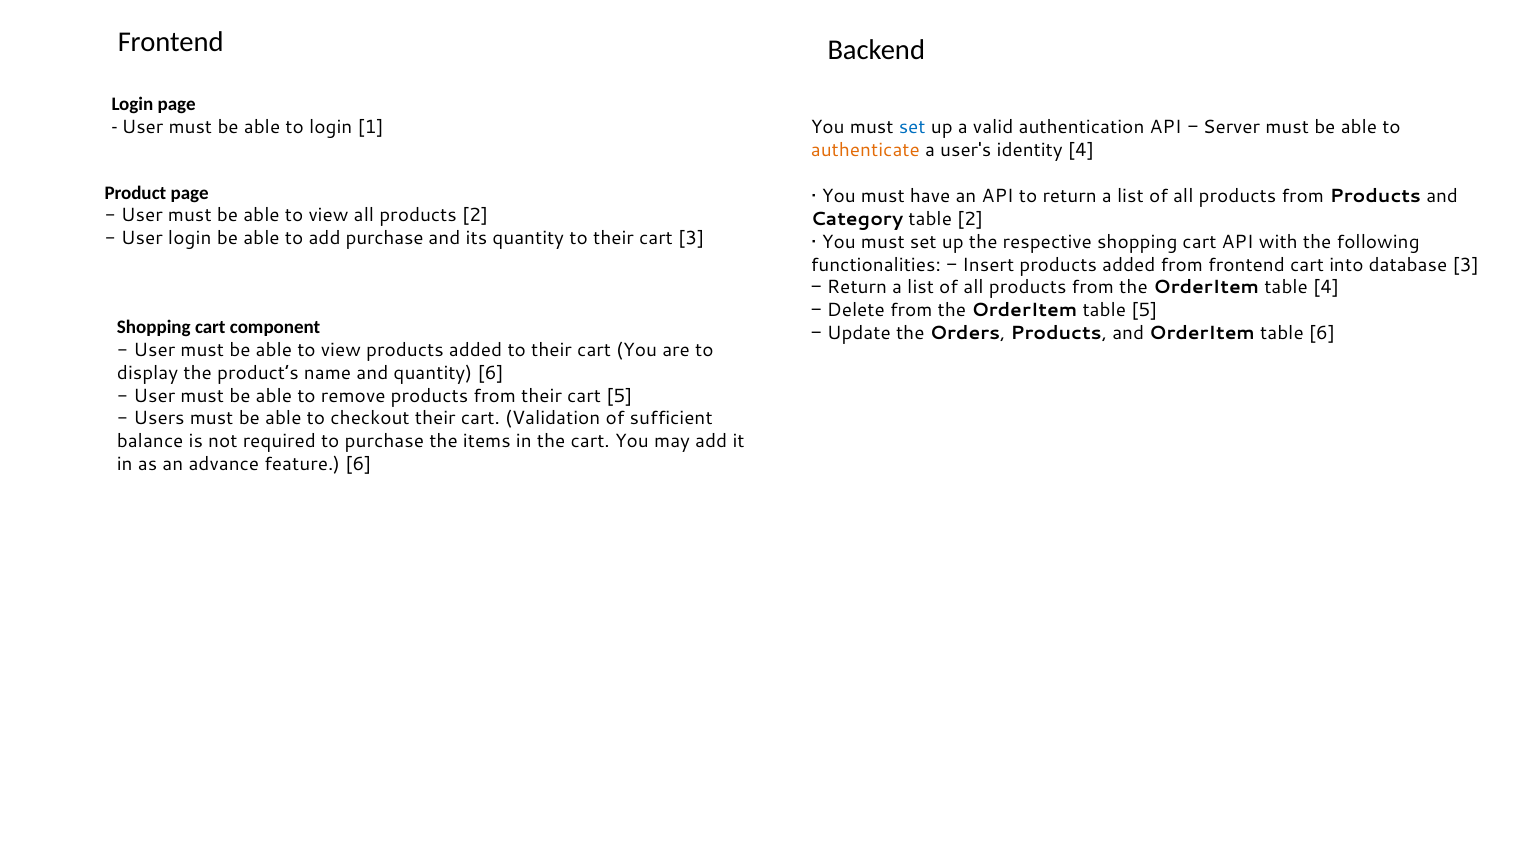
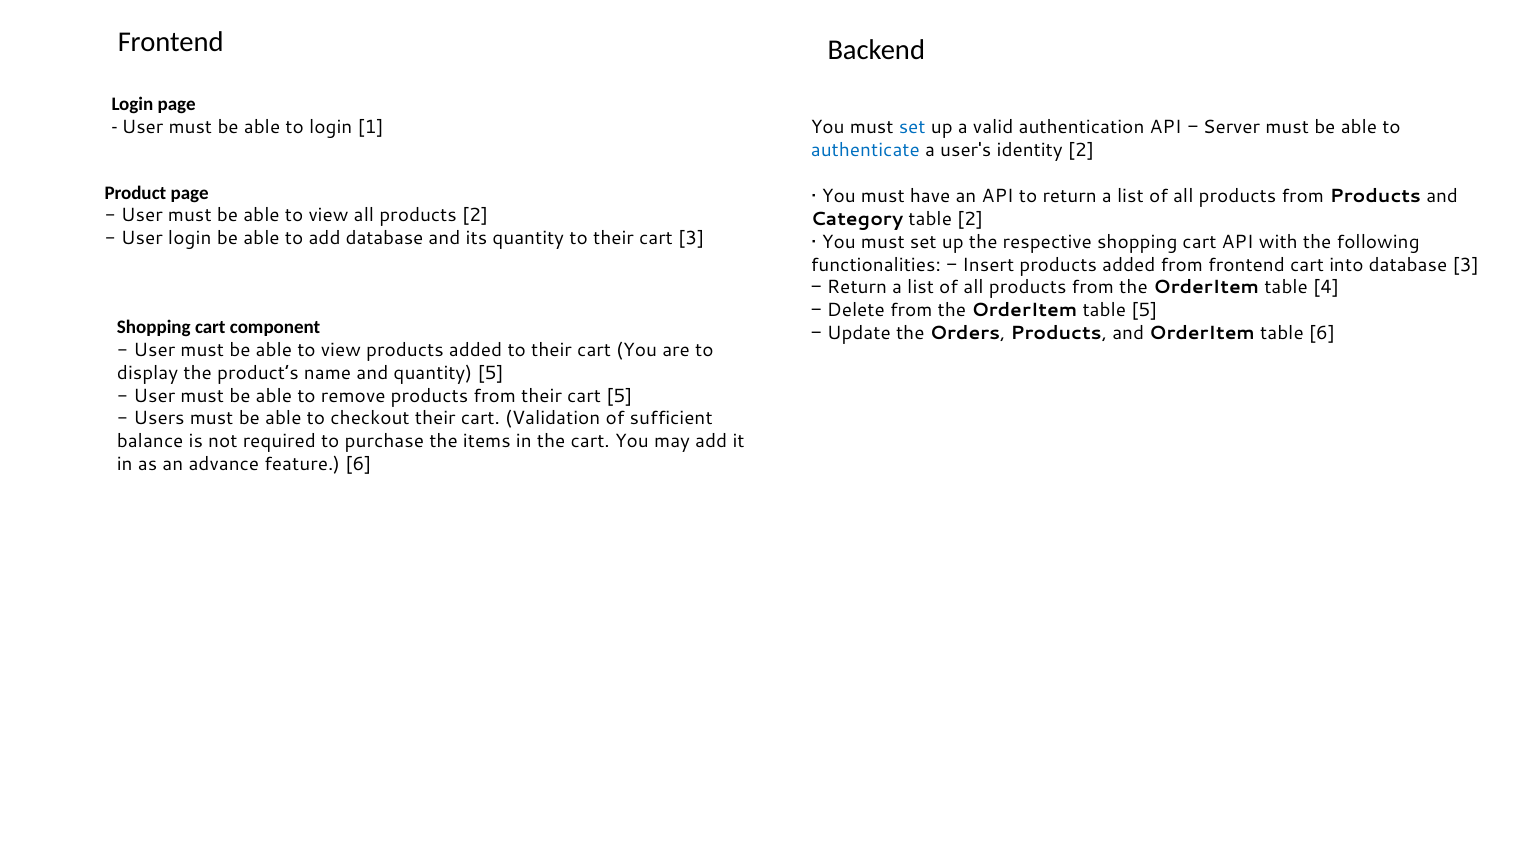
authenticate colour: orange -> blue (865, 150)
identity 4: 4 -> 2 (1081, 150)
add purchase: purchase -> database (385, 239)
quantity 6: 6 -> 5 (491, 373)
